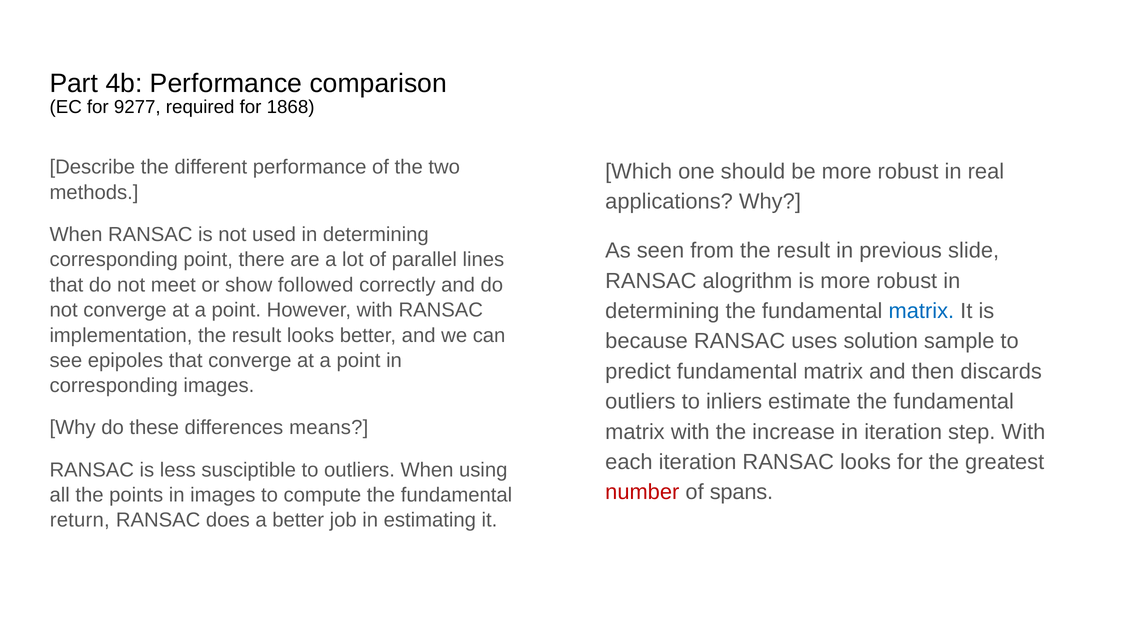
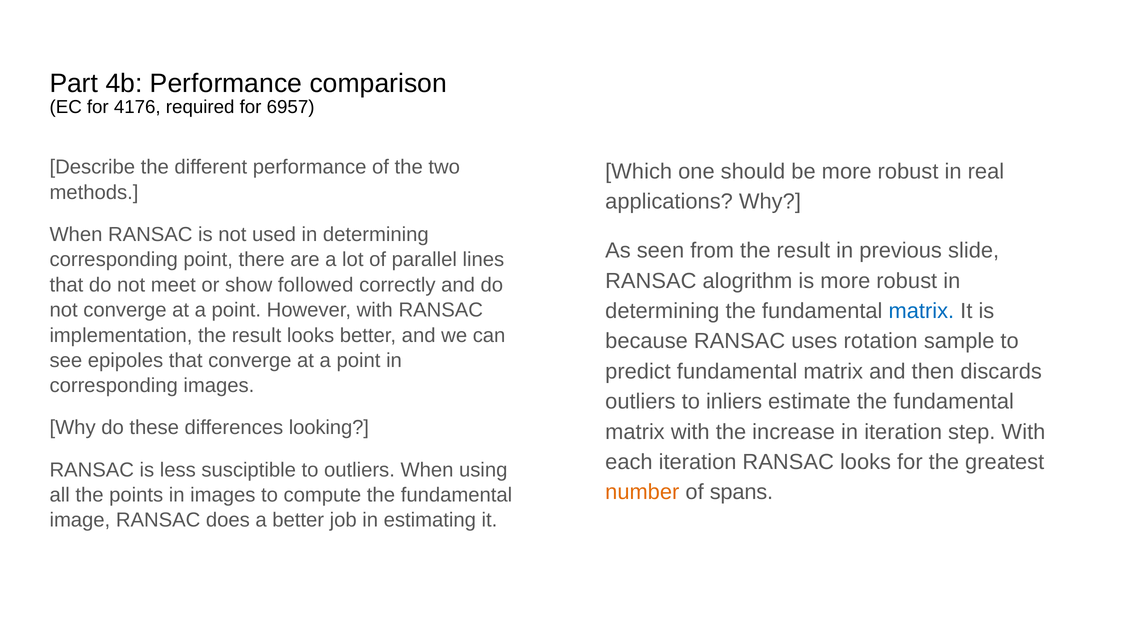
9277: 9277 -> 4176 (137, 107)
1868: 1868 -> 6957 (291, 107)
solution: solution -> rotation (881, 341)
means: means -> looking (329, 428)
number colour: red -> orange (642, 492)
return: return -> image (80, 520)
